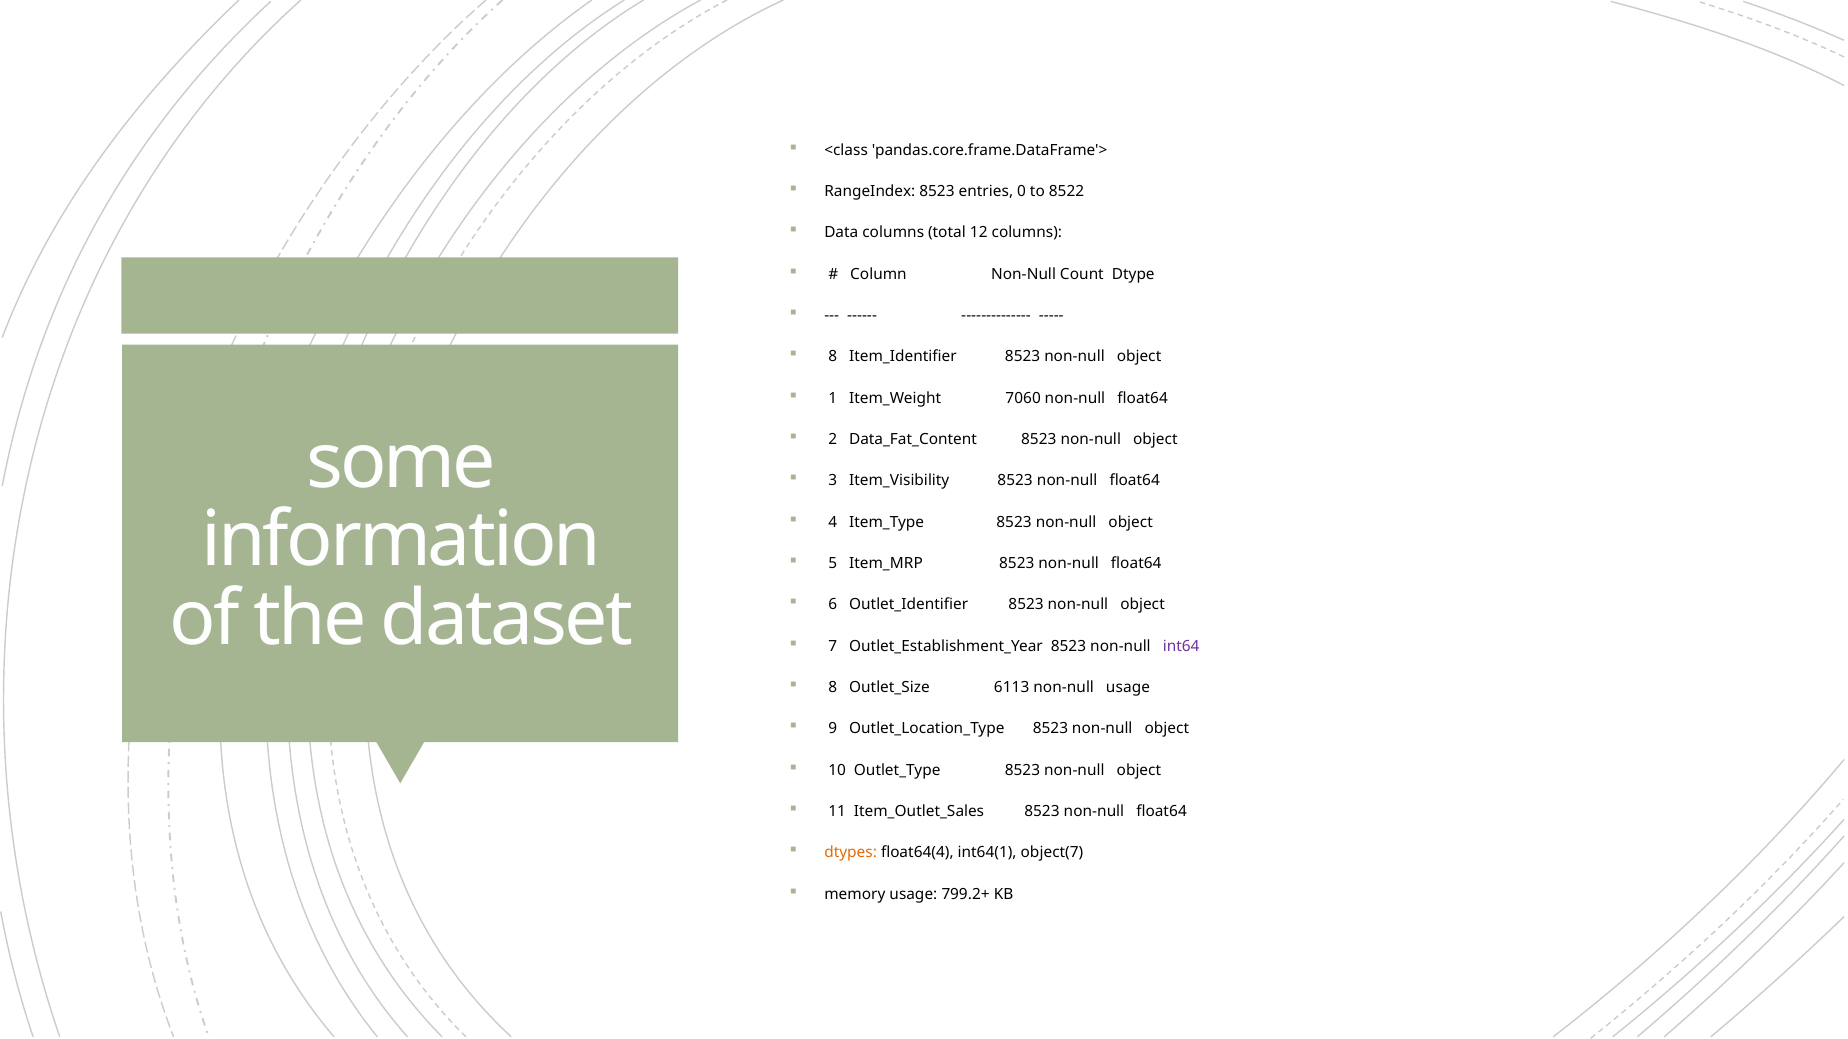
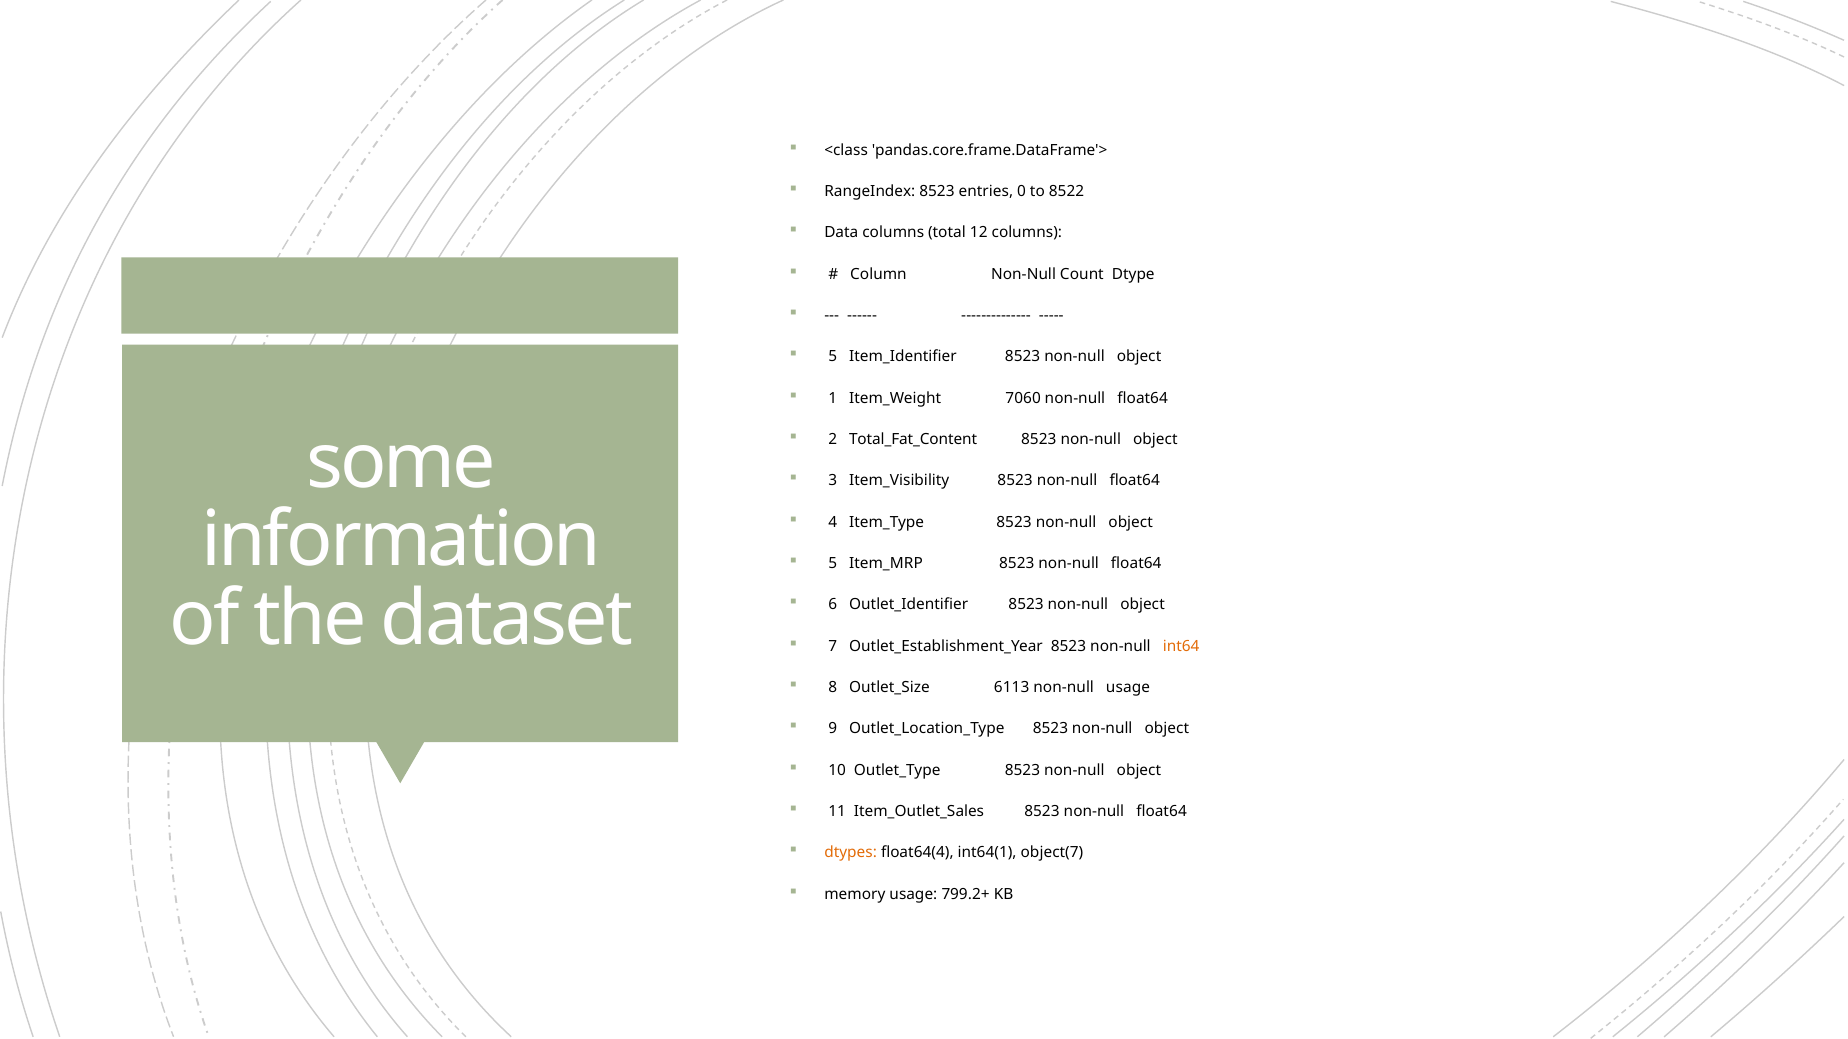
8: 8 -> 5 (833, 357)
Data_Fat_Content: Data_Fat_Content -> Total_Fat_Content (913, 440)
int64 colour: purple -> orange (1181, 646)
